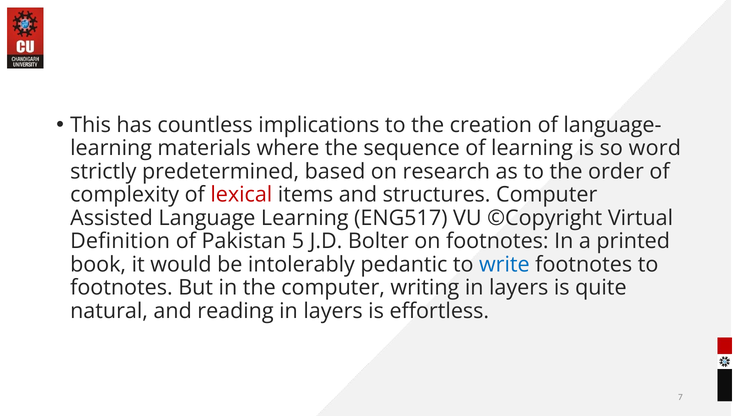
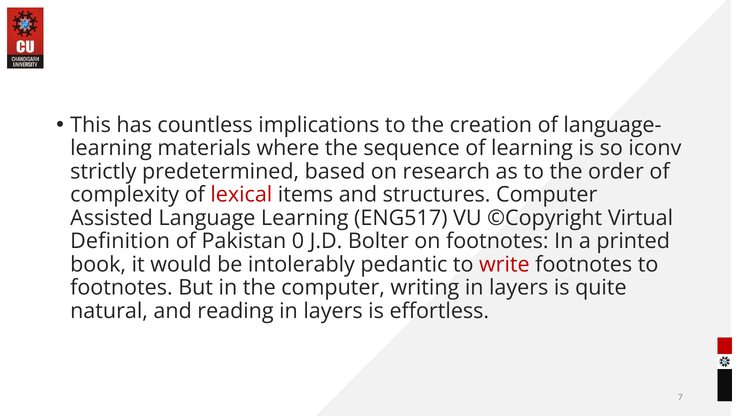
word: word -> iconv (655, 148)
5: 5 -> 0 (298, 241)
write colour: blue -> red (504, 264)
